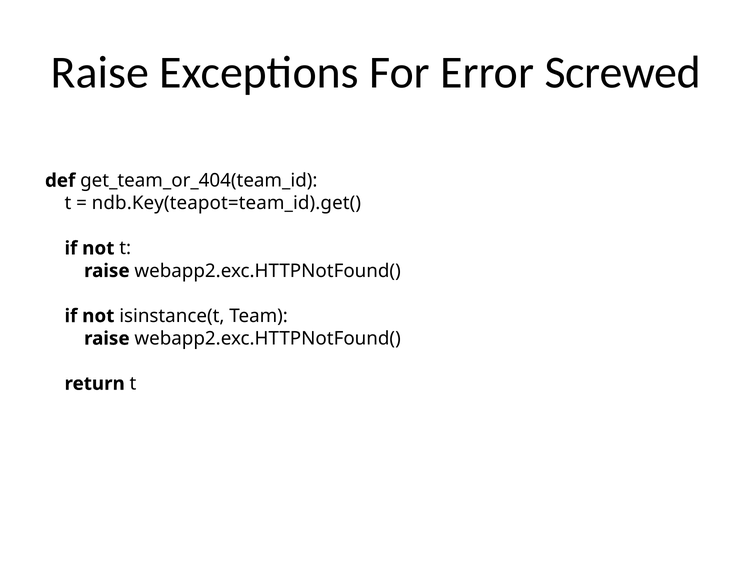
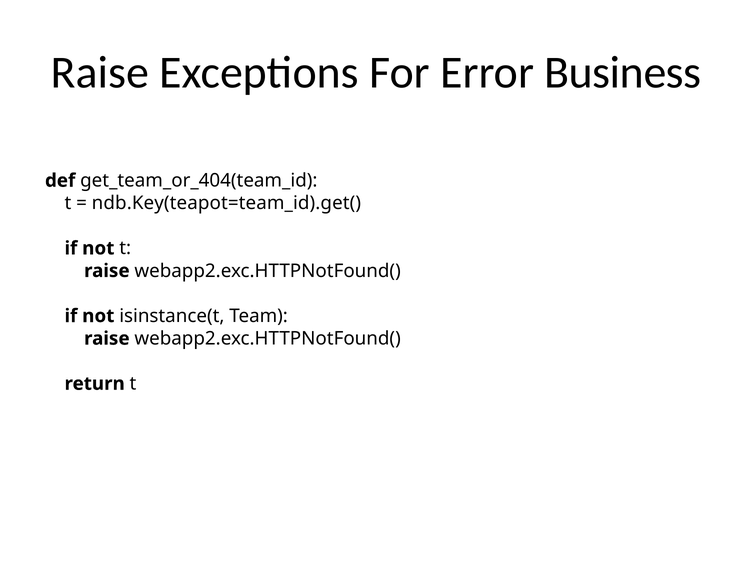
Screwed: Screwed -> Business (623, 73)
